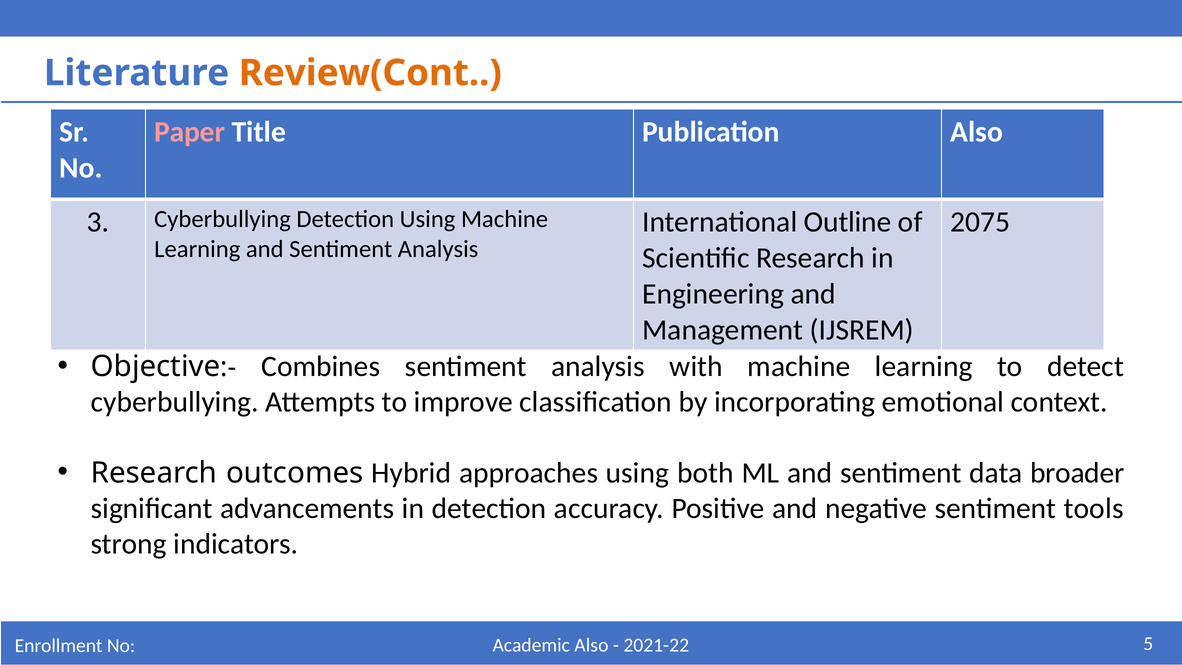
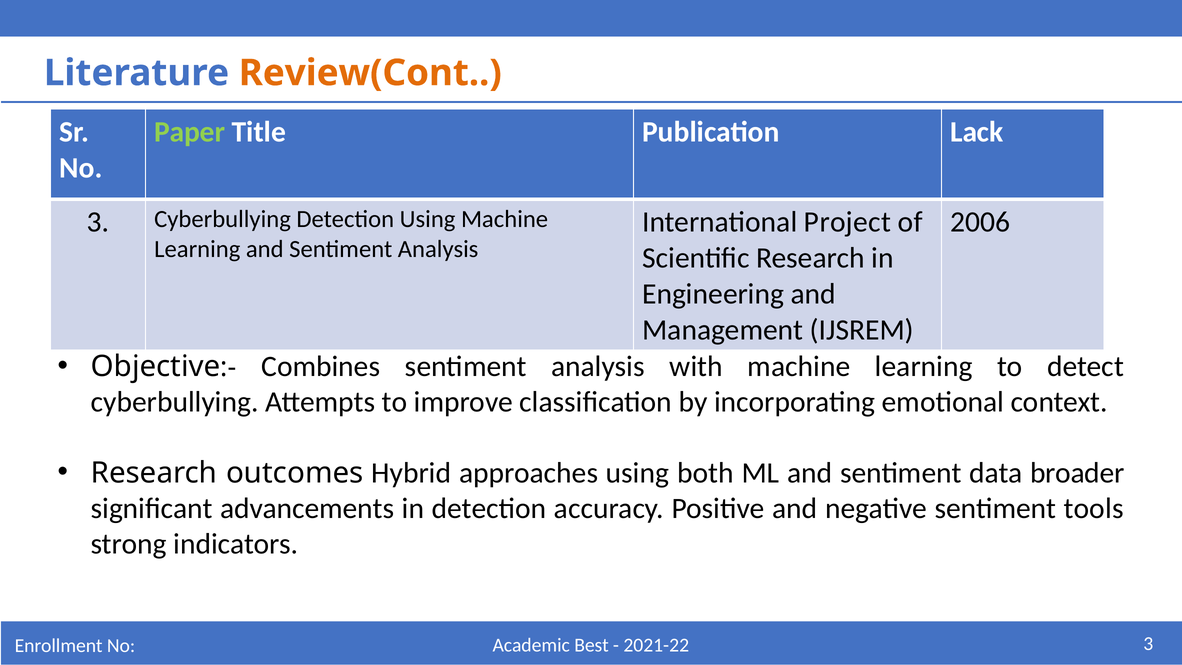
Paper colour: pink -> light green (190, 132)
Publication Also: Also -> Lack (977, 132)
Outline: Outline -> Project (847, 222)
2075: 2075 -> 2006 (980, 222)
Academic Also: Also -> Best (592, 645)
2021-22 5: 5 -> 3 (1148, 644)
